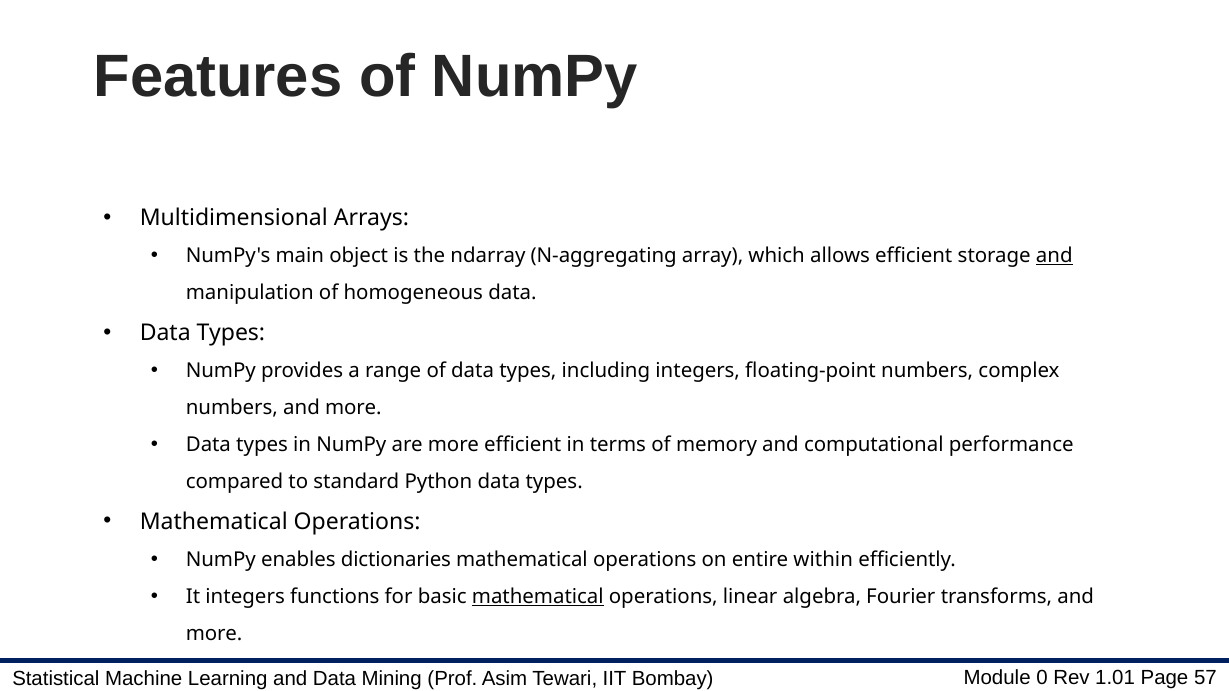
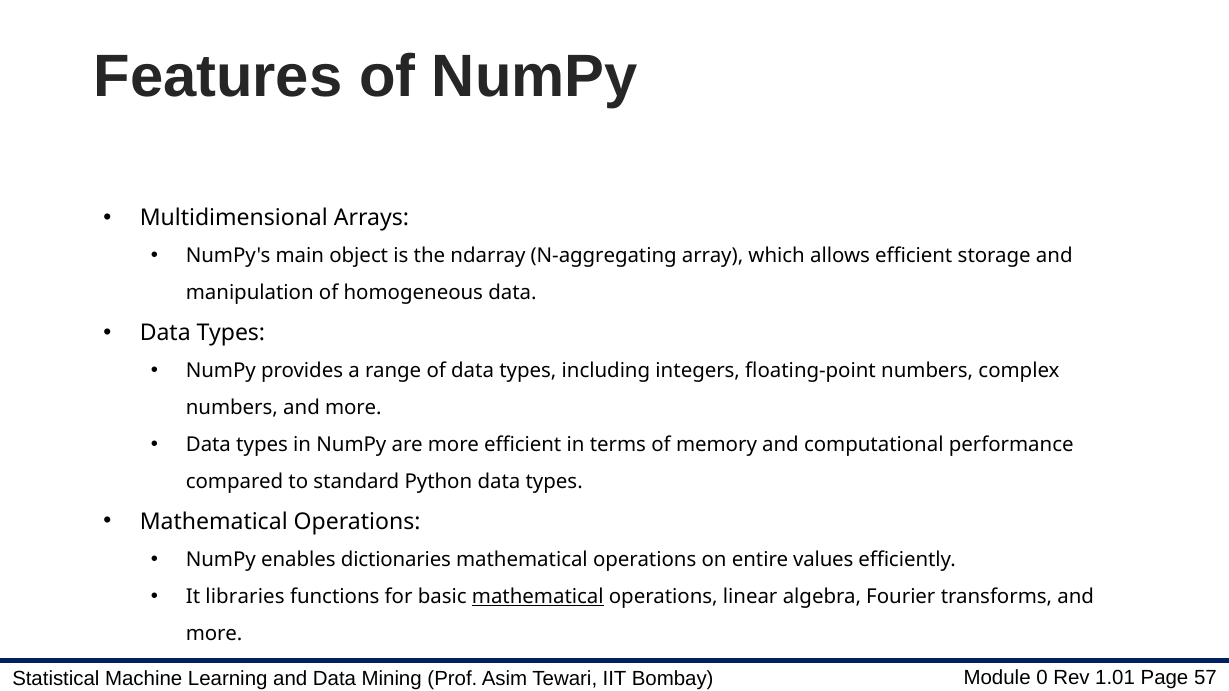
and underline: present -> none (1054, 256)
within: within -> values (823, 560)
It integers: integers -> libraries (245, 597)
